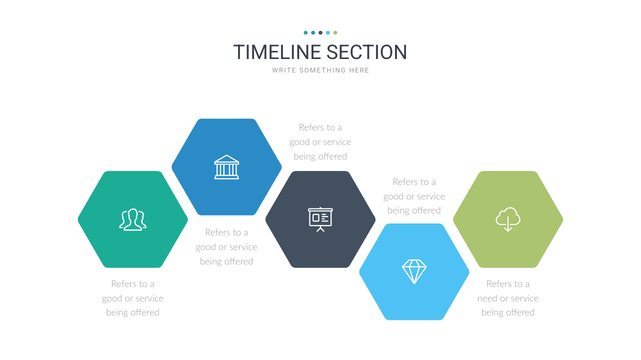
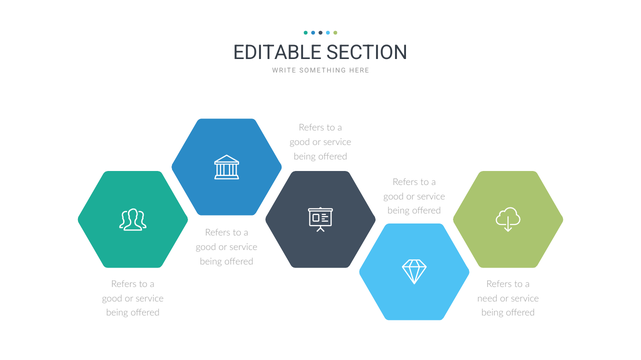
TIMELINE: TIMELINE -> EDITABLE (277, 53)
